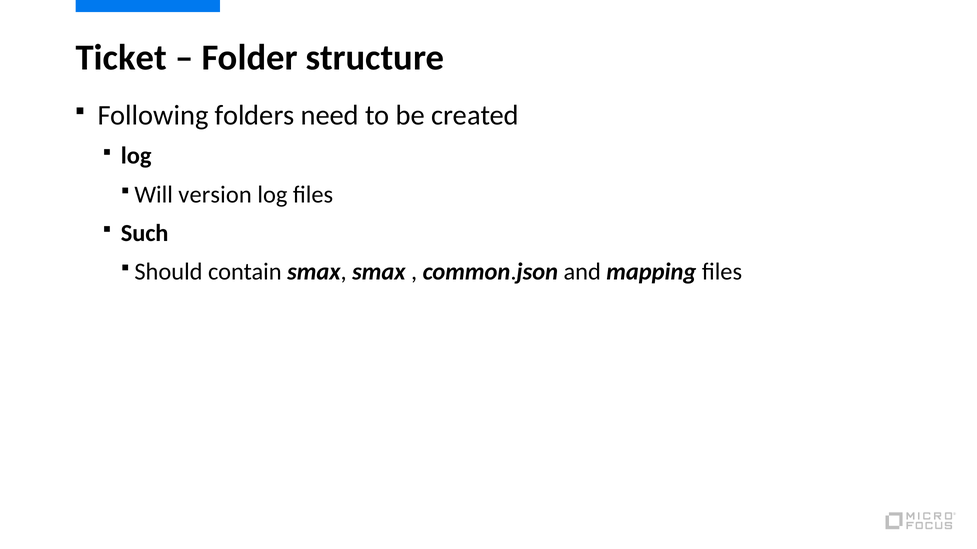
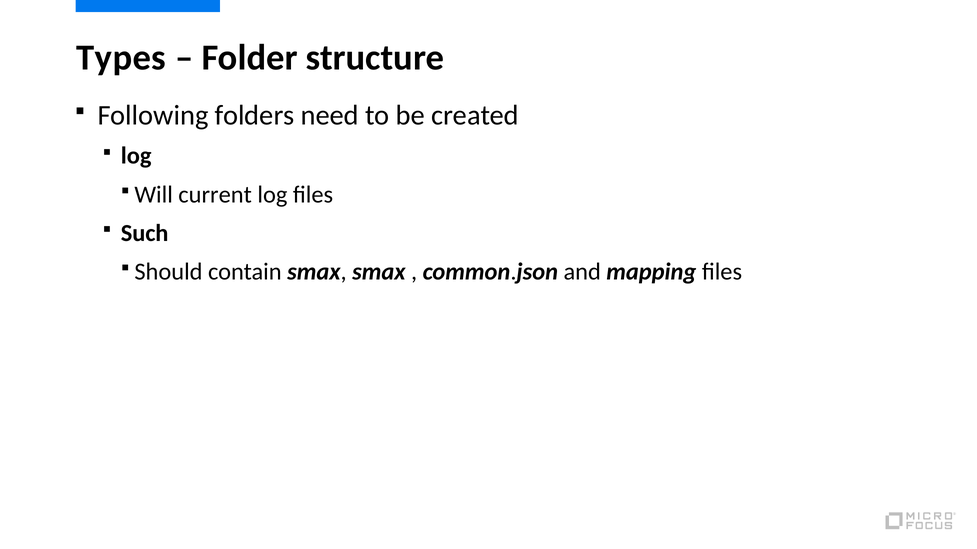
Ticket: Ticket -> Types (121, 58)
version: version -> current (215, 195)
